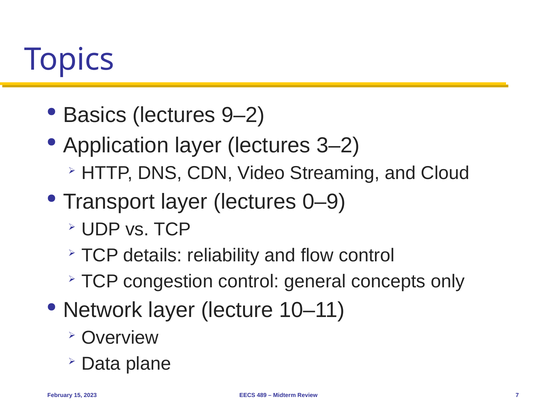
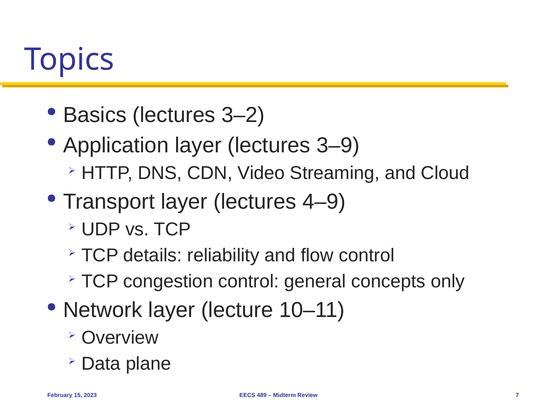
9–2: 9–2 -> 3–2 (243, 115)
3–2: 3–2 -> 3–9 (338, 145)
0–9: 0–9 -> 4–9 (324, 201)
